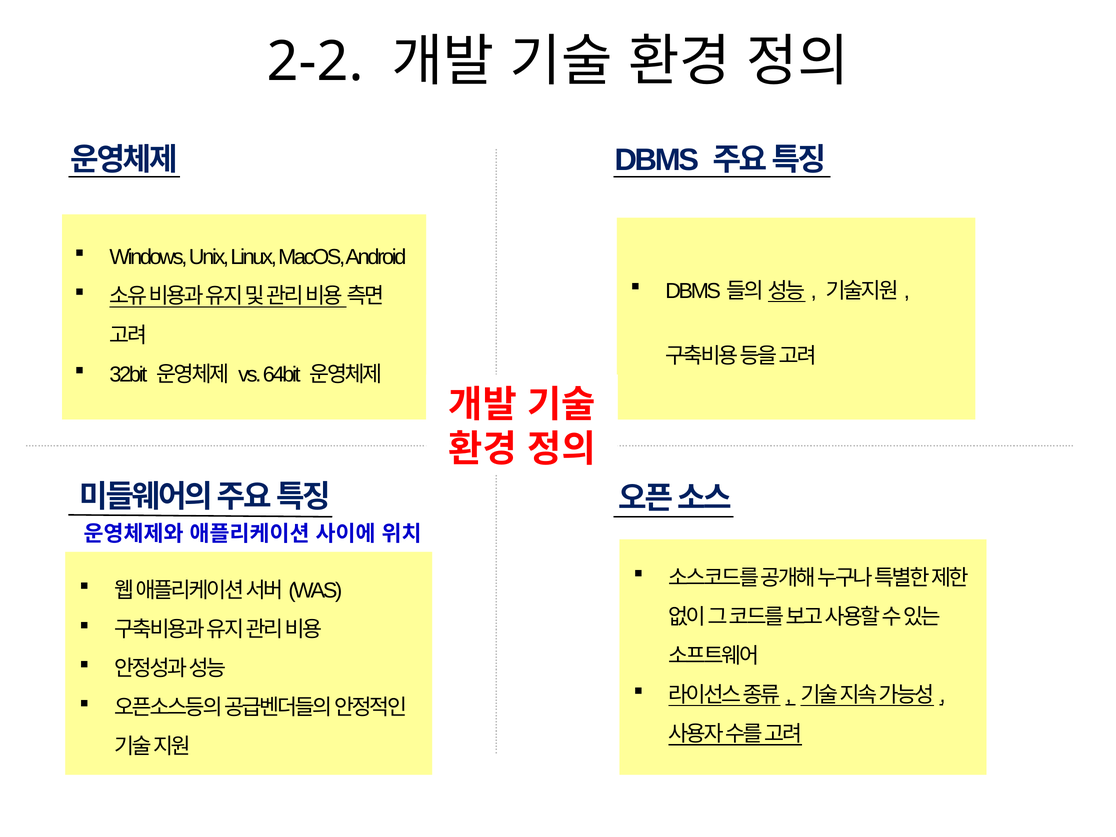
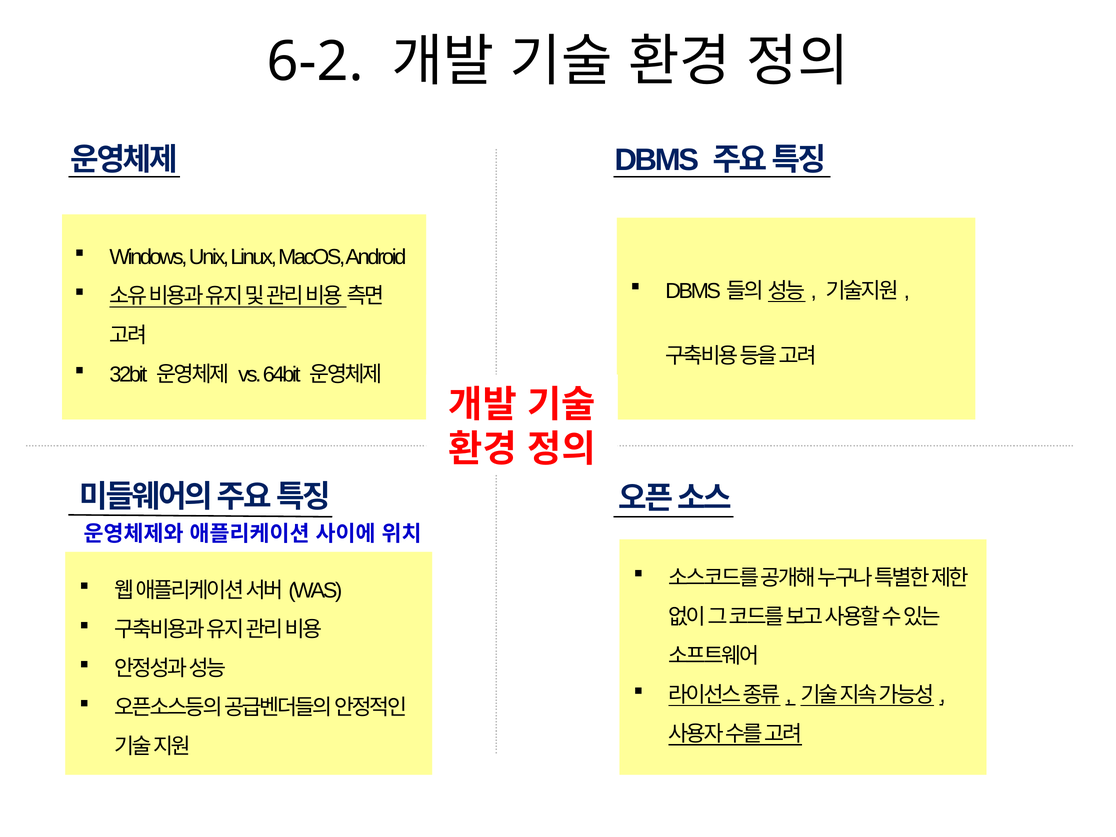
2-2: 2-2 -> 6-2 (315, 62)
